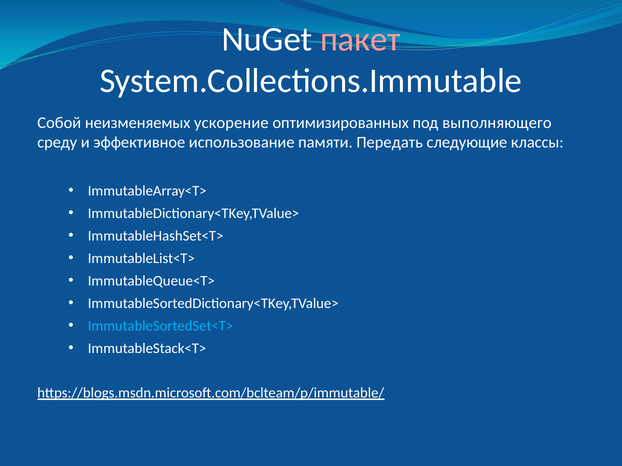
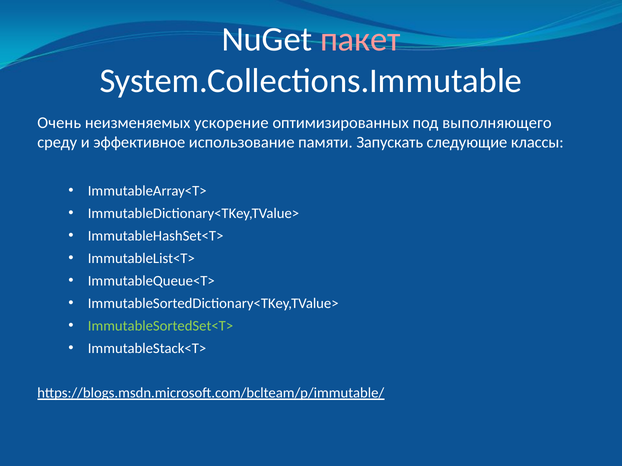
Собой: Собой -> Очень (59, 123)
Передать: Передать -> Запускать (390, 143)
ImmutableSortedSet<T> colour: light blue -> light green (161, 326)
